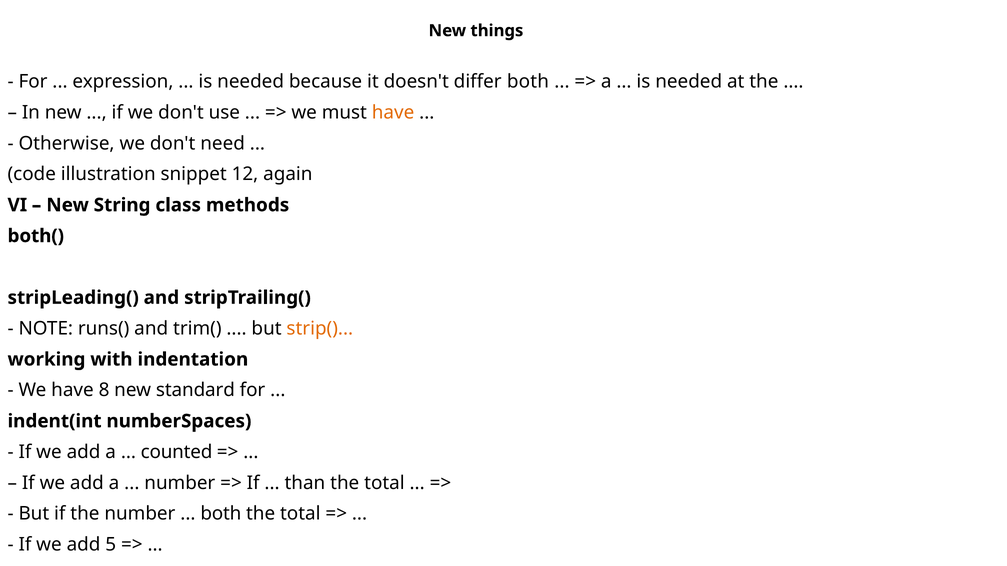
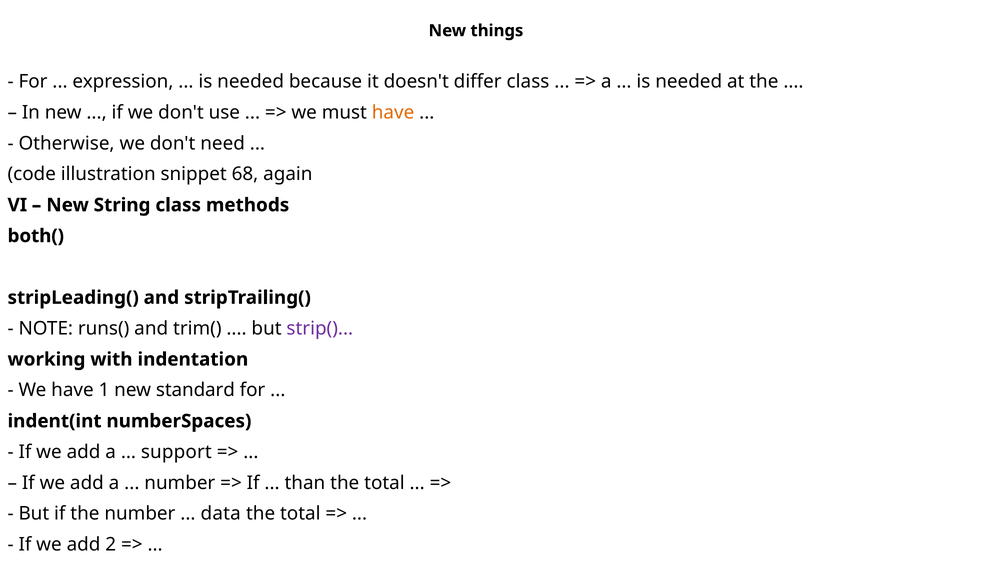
differ both: both -> class (528, 82)
12: 12 -> 68 (245, 174)
strip( colour: orange -> purple (320, 329)
8: 8 -> 1 (104, 391)
counted: counted -> support (176, 452)
both: both -> data (221, 514)
5: 5 -> 2 (111, 545)
